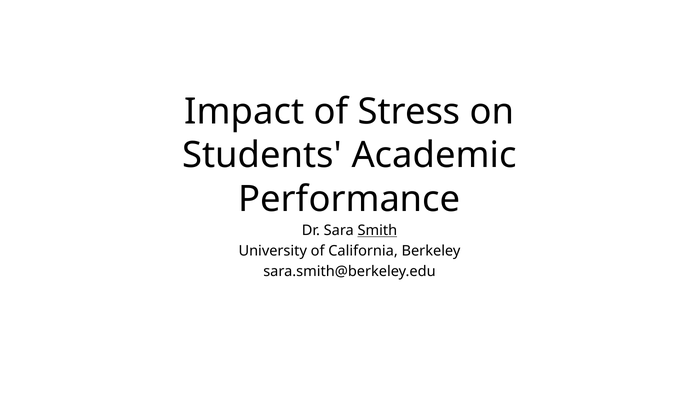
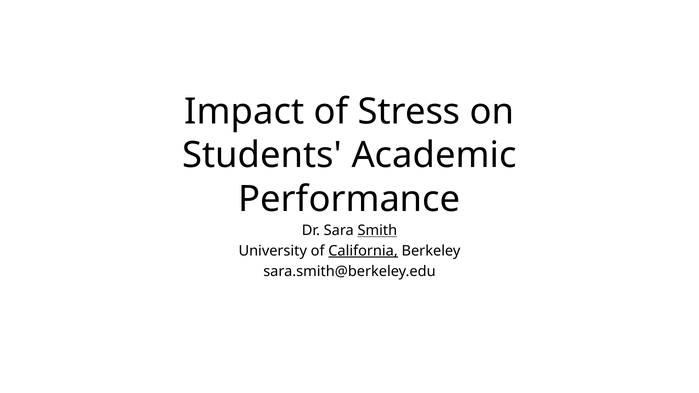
California underline: none -> present (363, 251)
